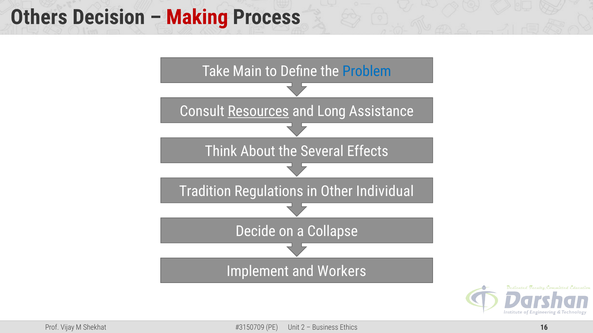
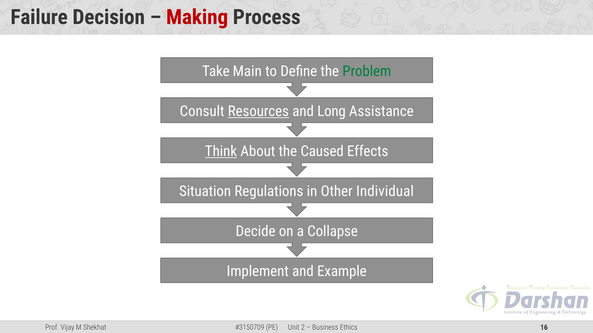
Others: Others -> Failure (39, 17)
Problem colour: blue -> green (367, 71)
Think underline: none -> present (221, 152)
Several: Several -> Caused (322, 152)
Tradition: Tradition -> Situation (205, 192)
Workers: Workers -> Example (342, 272)
